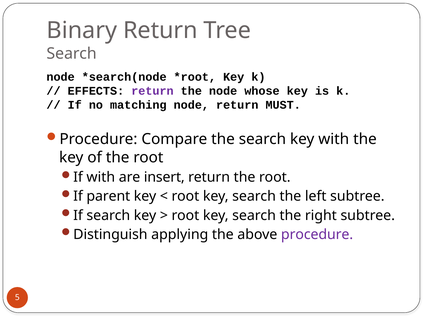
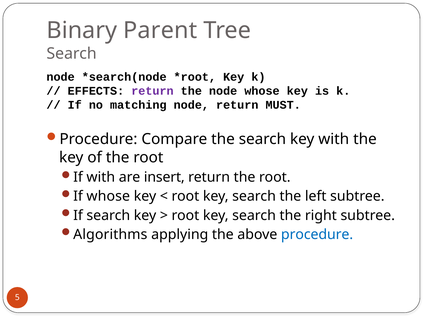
Binary Return: Return -> Parent (160, 30)
If parent: parent -> whose (108, 196)
Distinguish: Distinguish -> Algorithms (110, 235)
procedure colour: purple -> blue (317, 235)
